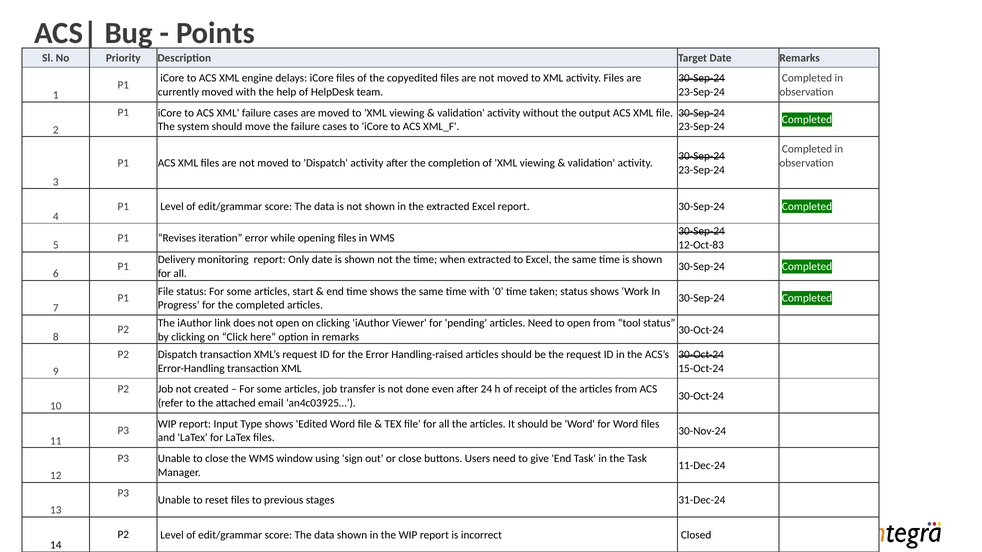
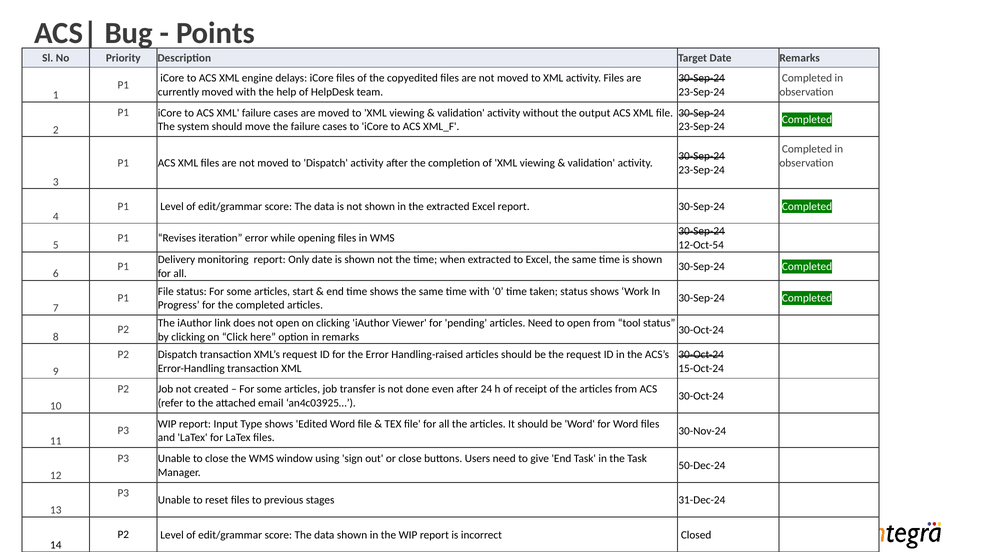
12-Oct-83: 12-Oct-83 -> 12-Oct-54 (701, 245)
11-Dec-24: 11-Dec-24 -> 50-Dec-24 (702, 466)
